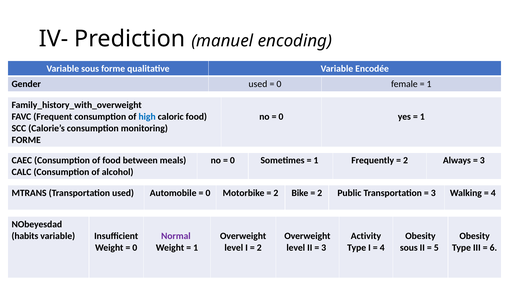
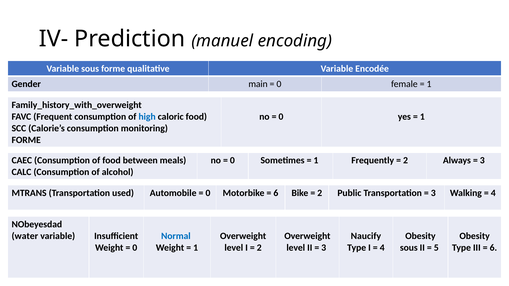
Gender used: used -> main (258, 84)
2: 2 -> 6 (276, 193)
habits: habits -> water (25, 236)
Normal colour: purple -> blue (176, 236)
Activity: Activity -> Naucify (366, 236)
